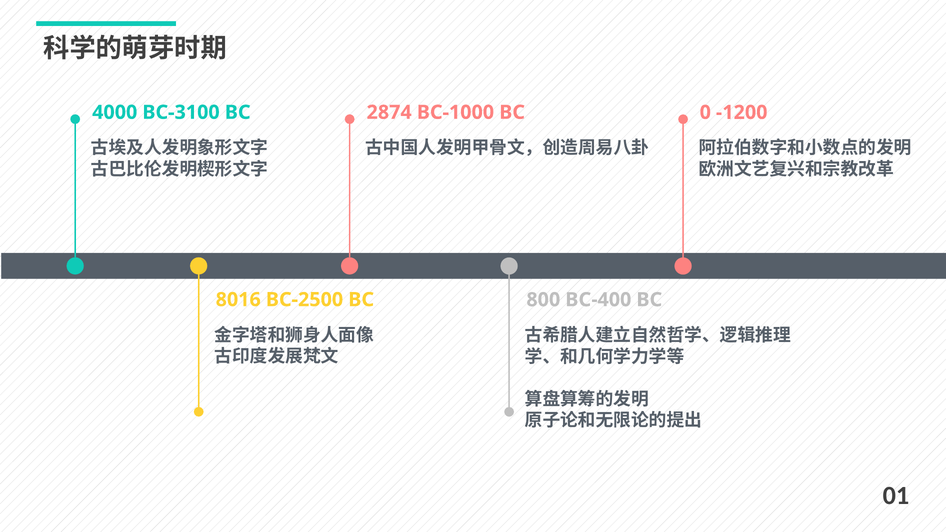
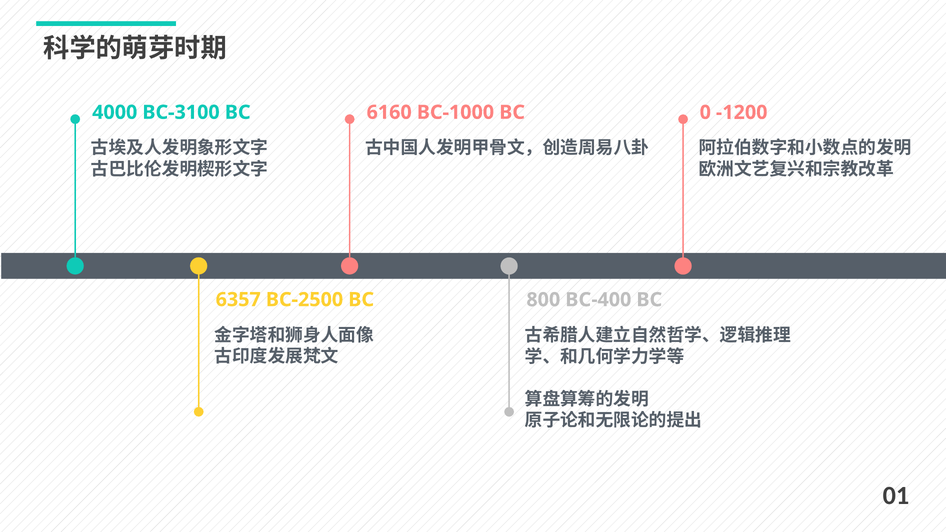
2874: 2874 -> 6160 (389, 112)
8016: 8016 -> 6357 (238, 300)
